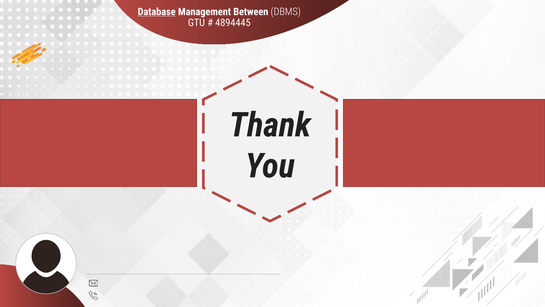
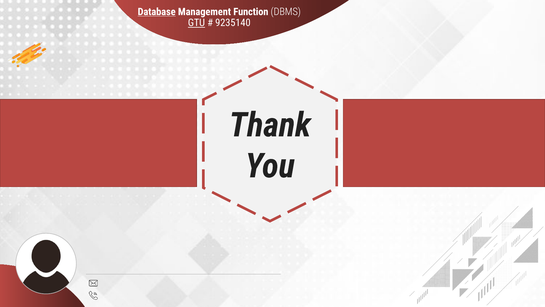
Between: Between -> Function (251, 12)
GTU underline: none -> present (196, 23)
4894445: 4894445 -> 9235140 (233, 23)
